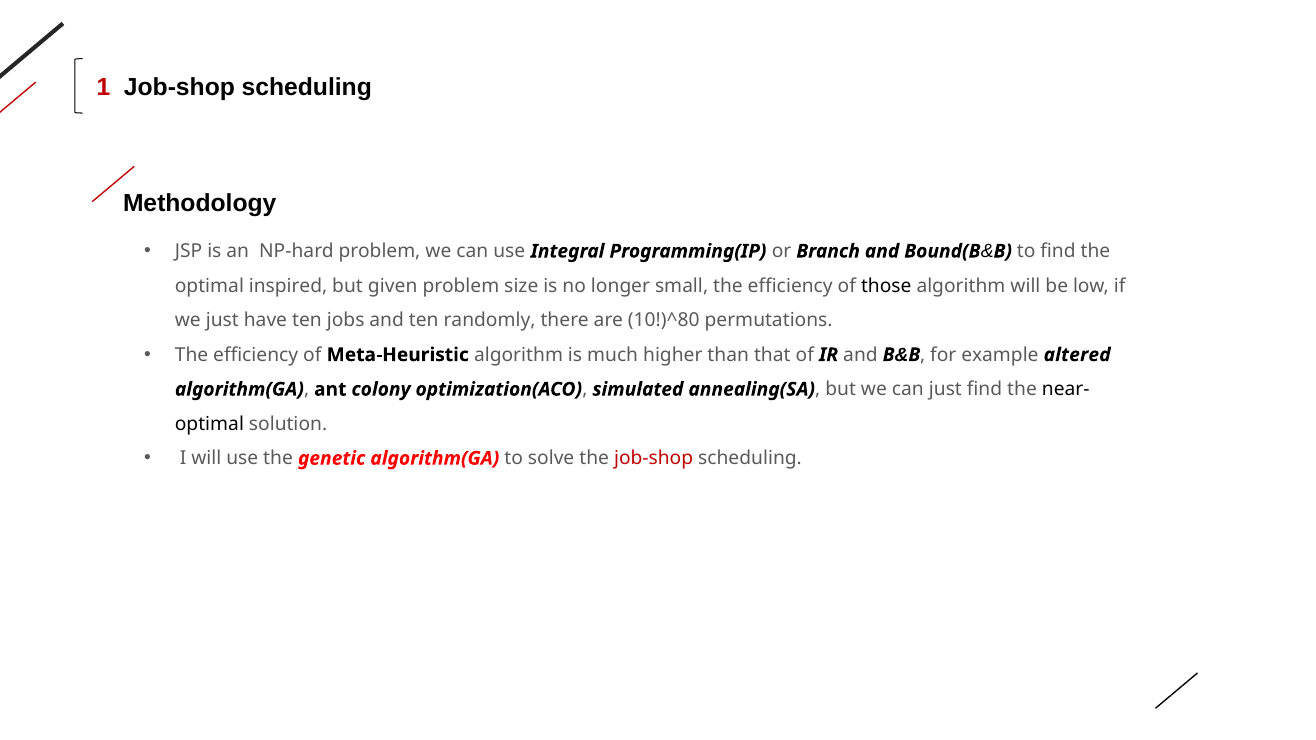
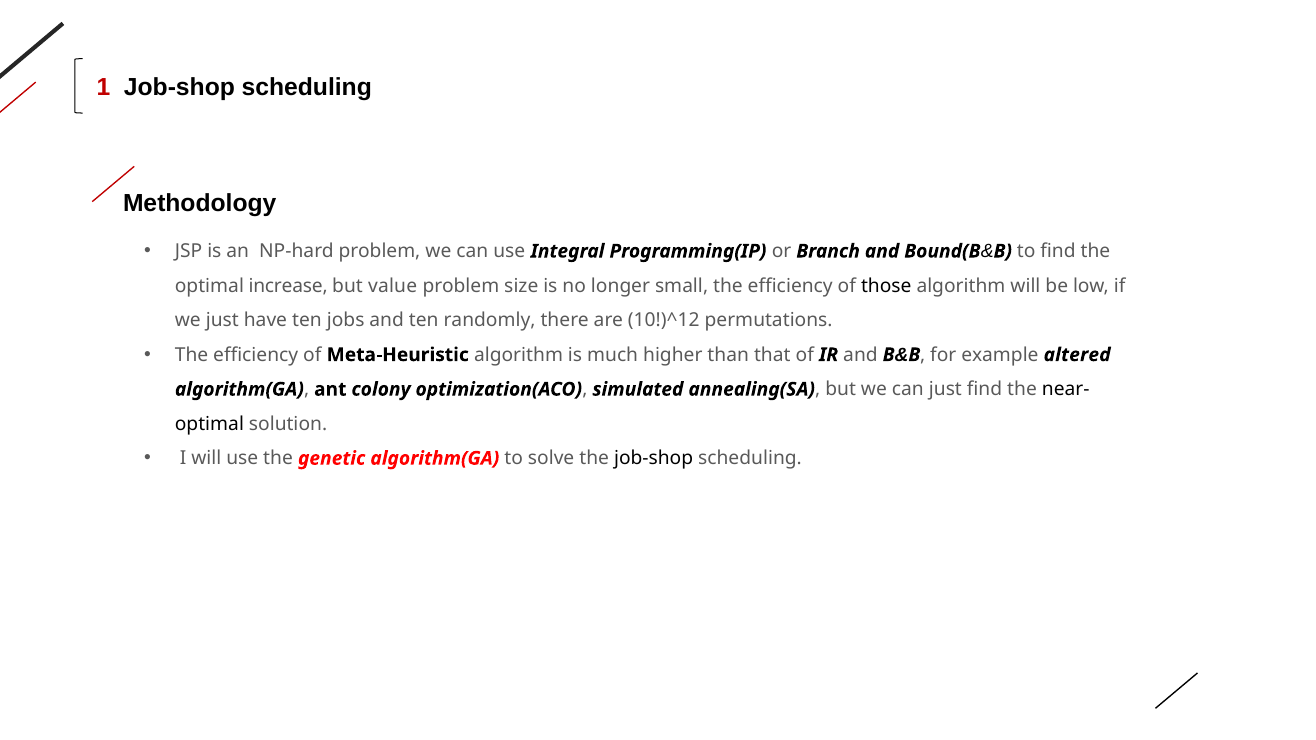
inspired: inspired -> increase (288, 286)
given: given -> value (393, 286)
10!)^80: 10!)^80 -> 10!)^12 (664, 320)
job-shop colour: red -> black (654, 459)
